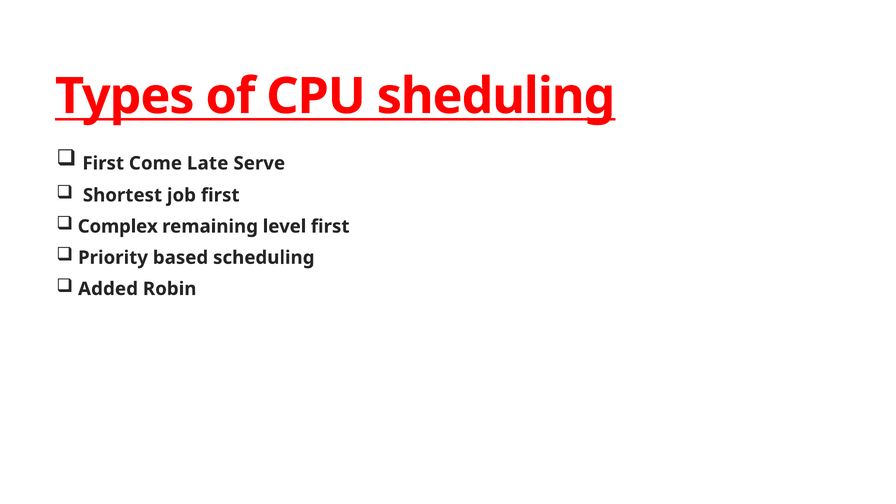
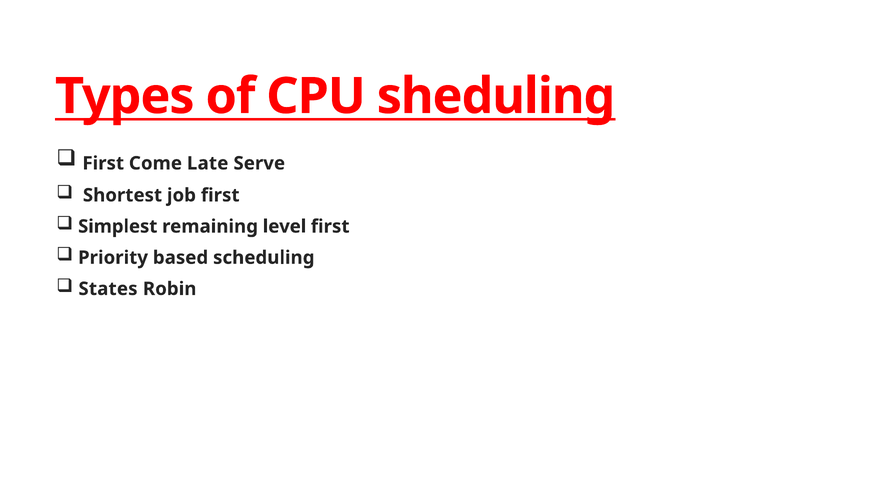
Complex: Complex -> Simplest (118, 226)
Added: Added -> States (108, 289)
